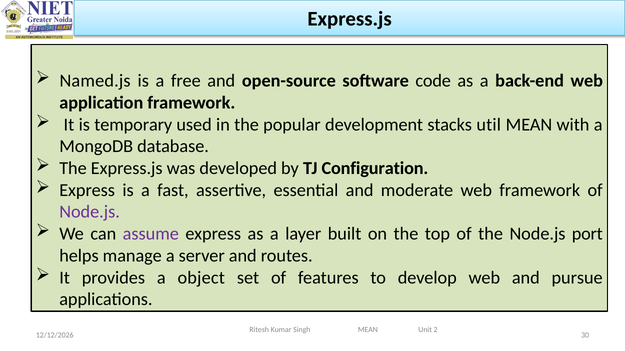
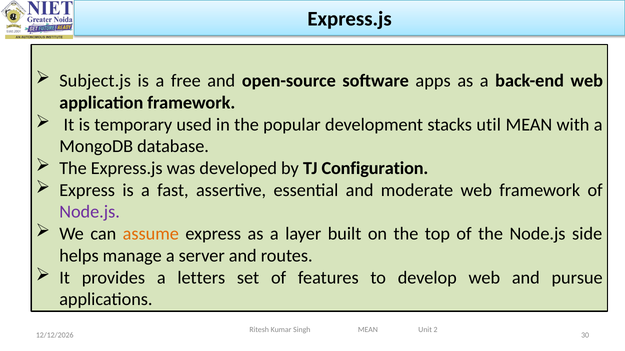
Named.js: Named.js -> Subject.js (95, 81)
code: code -> apps (433, 81)
assume colour: purple -> orange (151, 234)
port: port -> side (587, 234)
object: object -> letters (201, 278)
